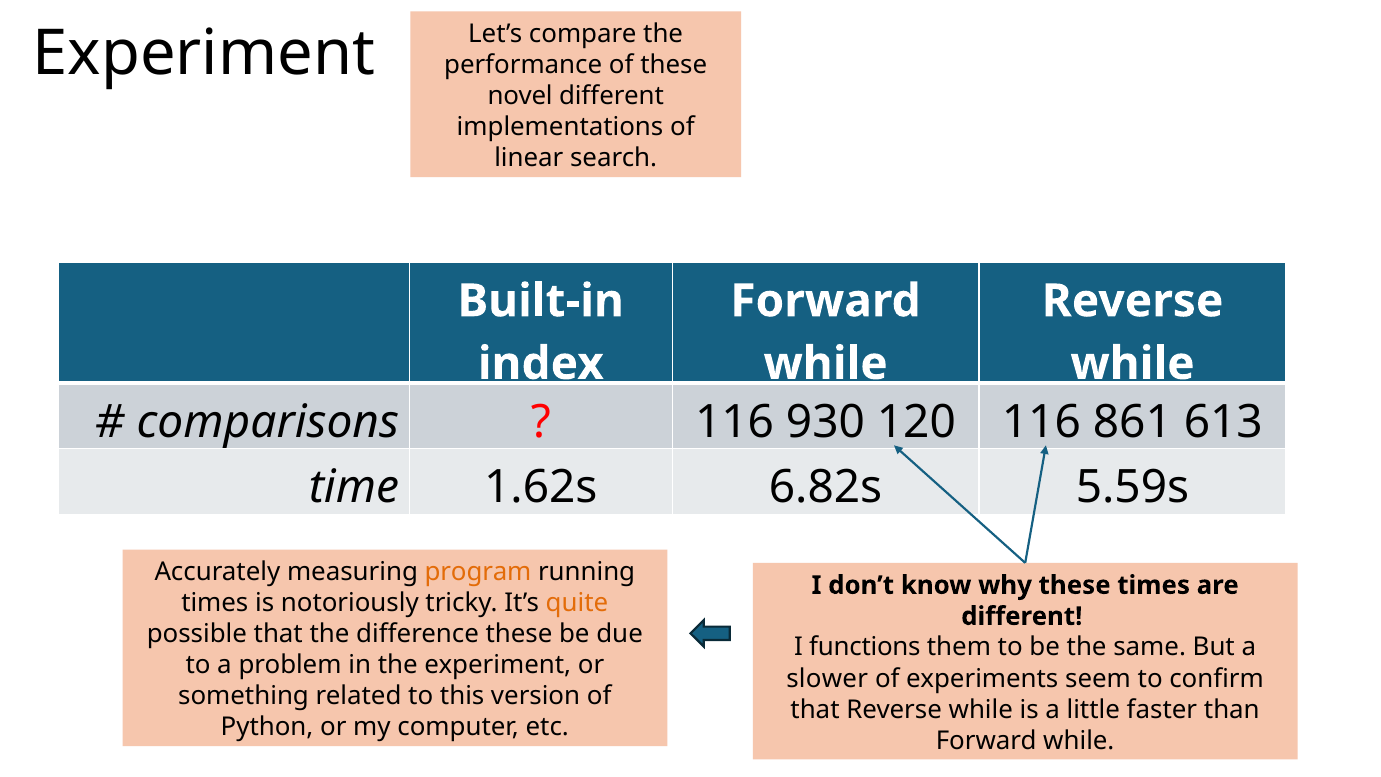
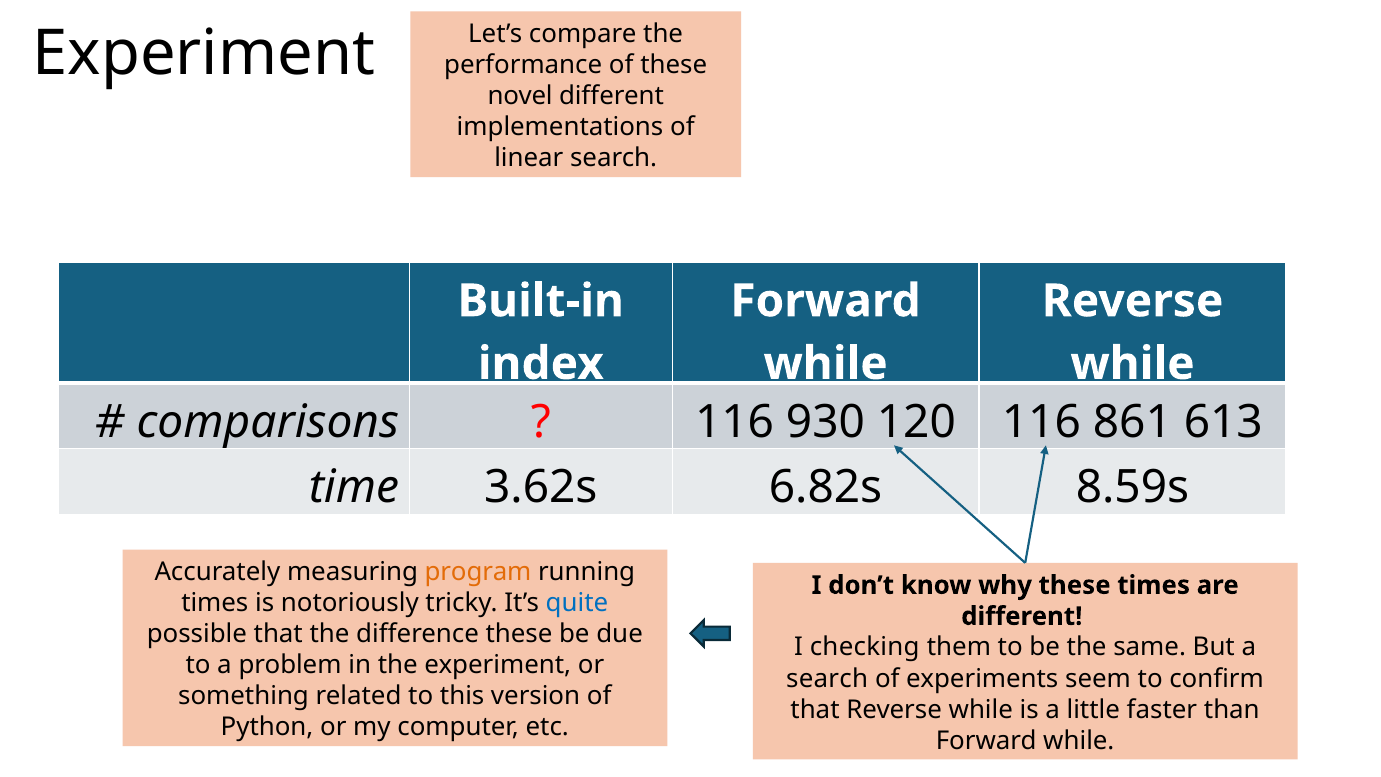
1.62s: 1.62s -> 3.62s (541, 488)
5.59s: 5.59s -> 8.59s (1132, 488)
quite colour: orange -> blue (577, 603)
functions: functions -> checking (865, 647)
slower: slower -> search (827, 678)
